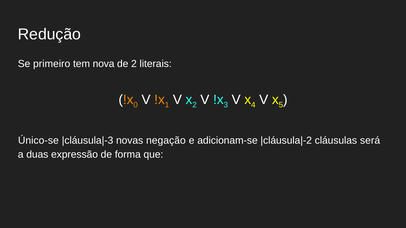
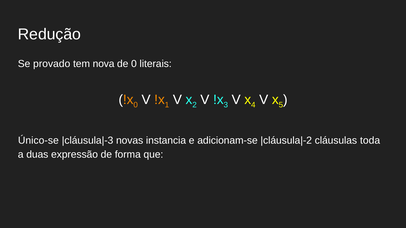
primeiro: primeiro -> provado (52, 64)
de 2: 2 -> 0 (134, 64)
negação: negação -> instancia (166, 141)
será: será -> toda (370, 141)
